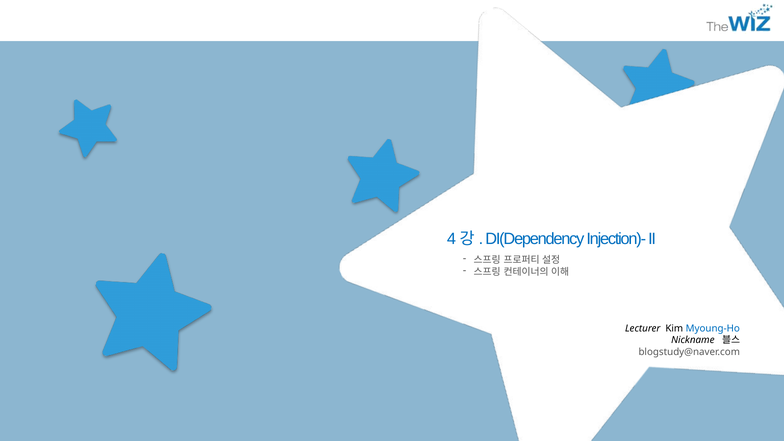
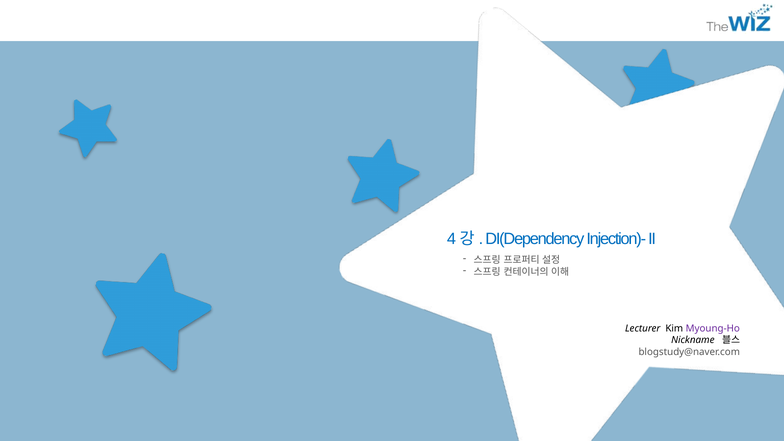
Myoung-Ho colour: blue -> purple (713, 328)
